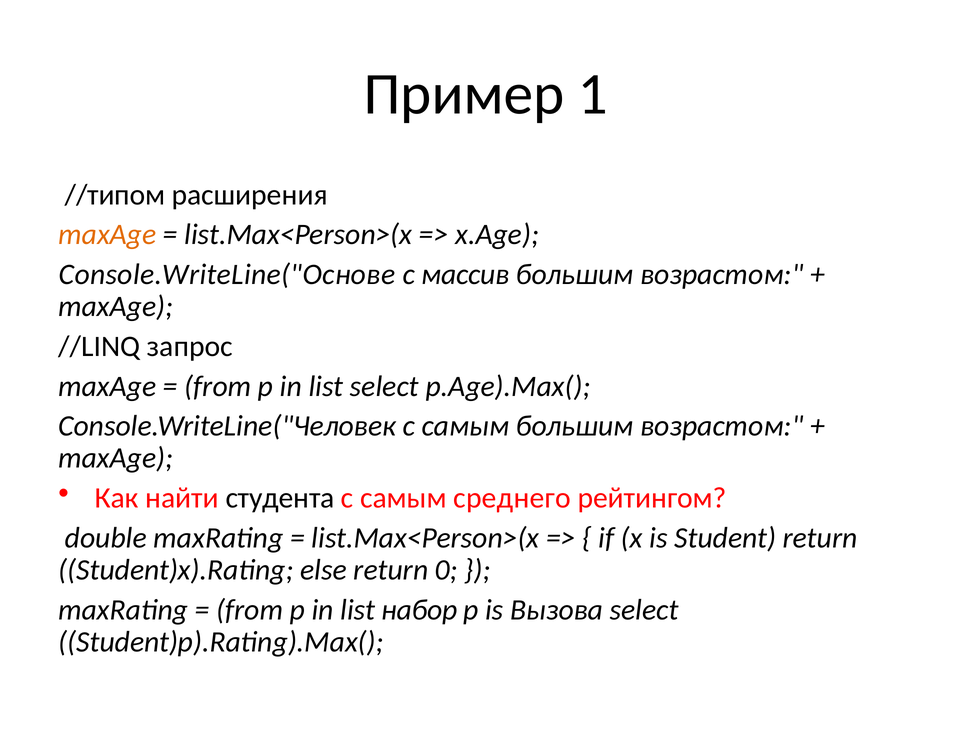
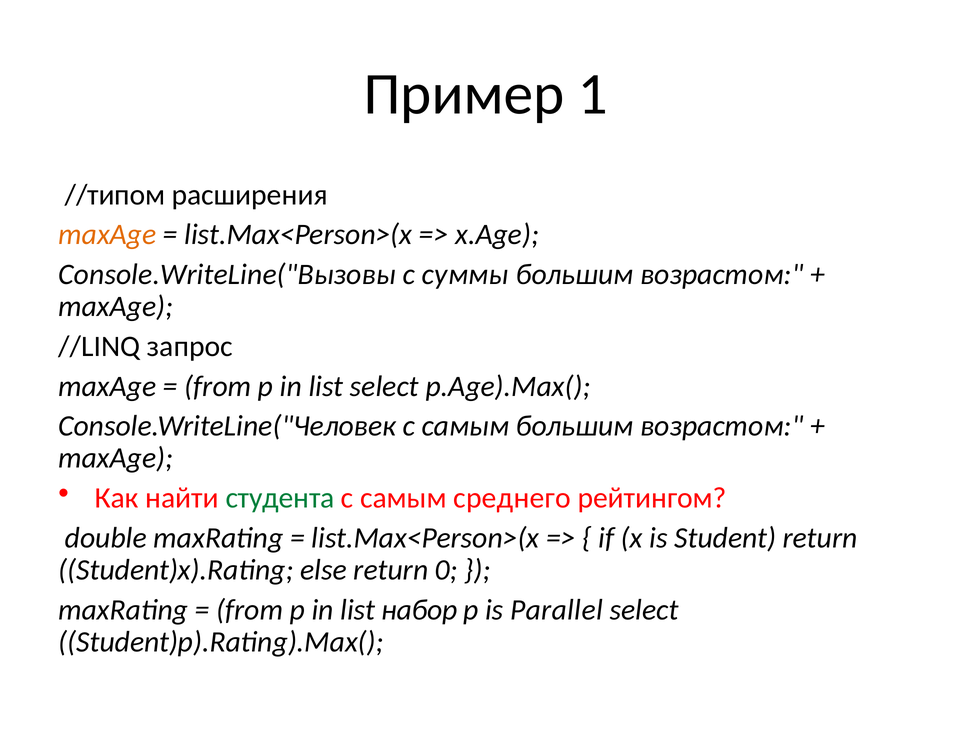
Console.WriteLine("Основе: Console.WriteLine("Основе -> Console.WriteLine("Вызовы (227, 275)
массив: массив -> суммы (465, 275)
студента colour: black -> green (280, 498)
Вызова: Вызова -> Parallel (557, 610)
